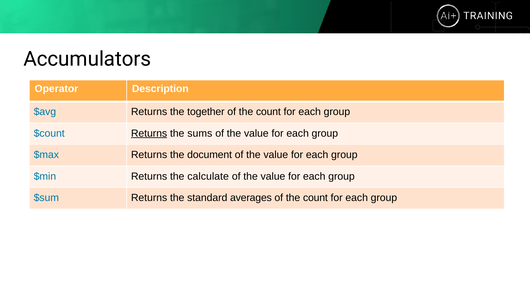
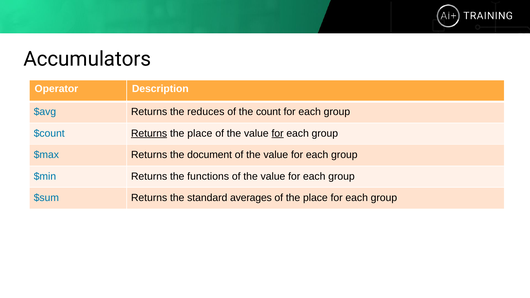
together: together -> reduces (206, 112)
sums: sums -> place (200, 133)
for underline: none -> present (278, 133)
calculate: calculate -> functions (208, 176)
count: count -> place (315, 198)
